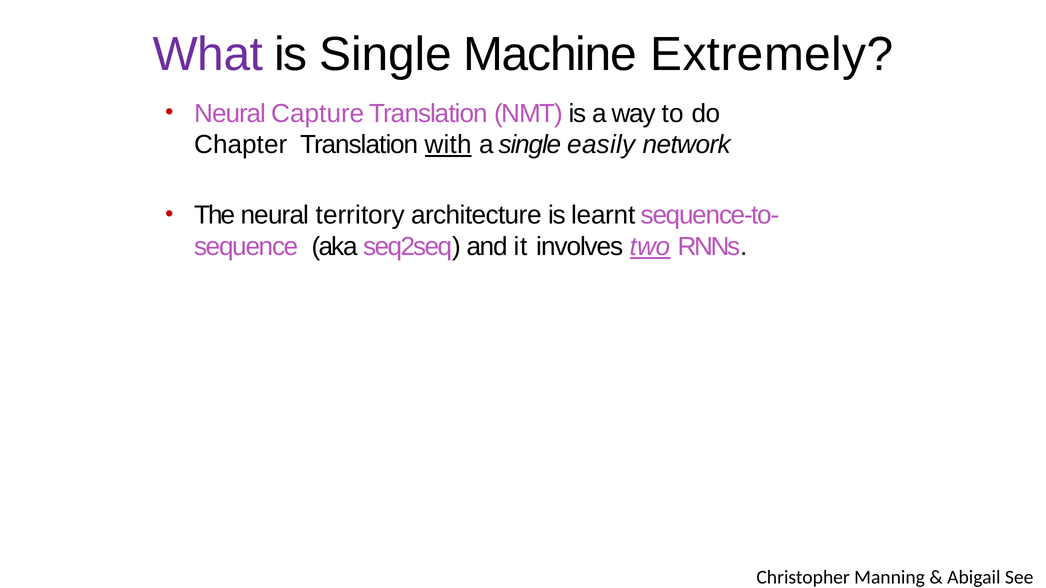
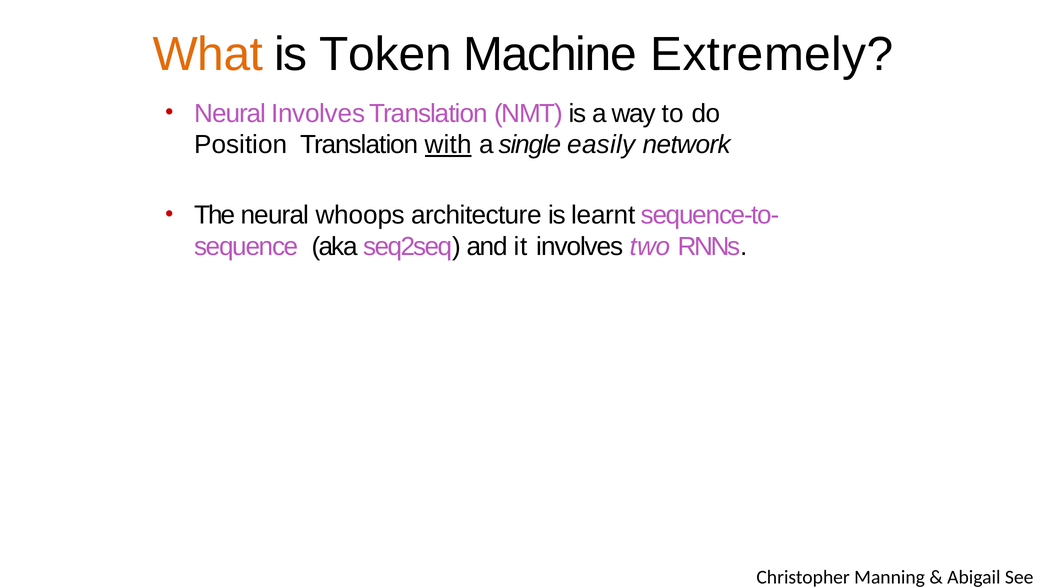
What colour: purple -> orange (208, 55)
is Single: Single -> Token (385, 55)
Neural Capture: Capture -> Involves (318, 113)
Chapter: Chapter -> Position (241, 145)
territory: territory -> whoops (360, 216)
two underline: present -> none (650, 247)
